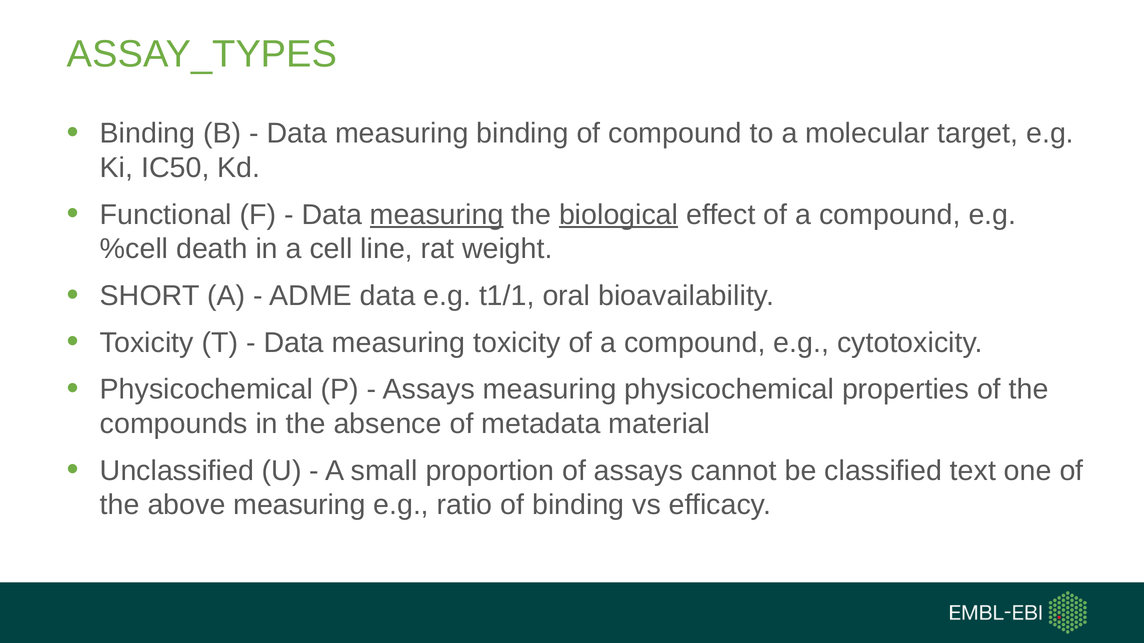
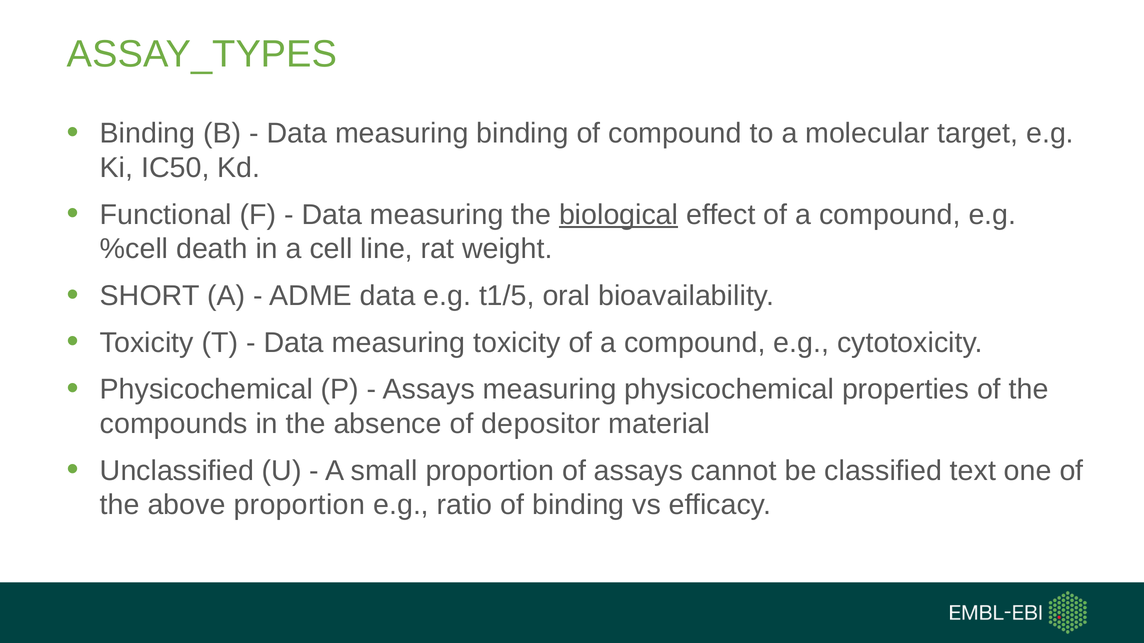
measuring underline: present -> none (437, 215)
t1/1: t1/1 -> t1/5 (507, 296)
metadata: metadata -> depositor (541, 424)
above measuring: measuring -> proportion (299, 505)
